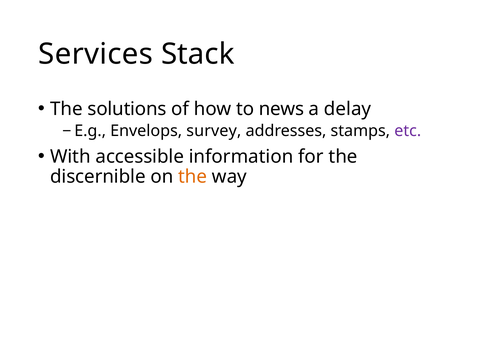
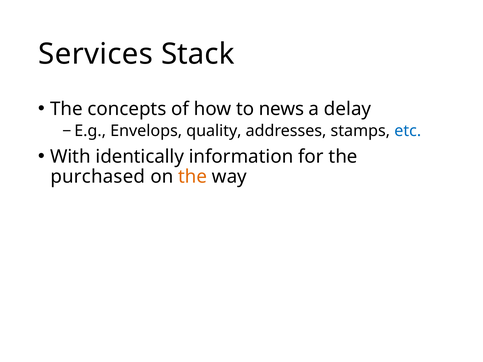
solutions: solutions -> concepts (127, 109)
survey: survey -> quality (214, 131)
etc colour: purple -> blue (408, 131)
accessible: accessible -> identically (140, 157)
discernible: discernible -> purchased (98, 177)
